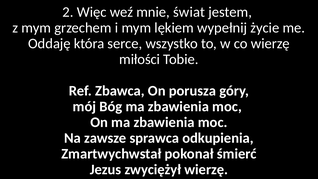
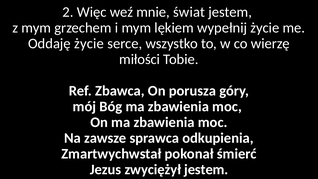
Oddaję która: która -> życie (89, 43)
zwyciężył wierzę: wierzę -> jestem (206, 169)
